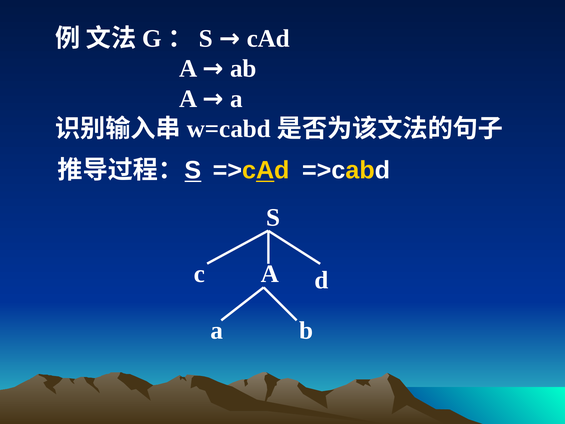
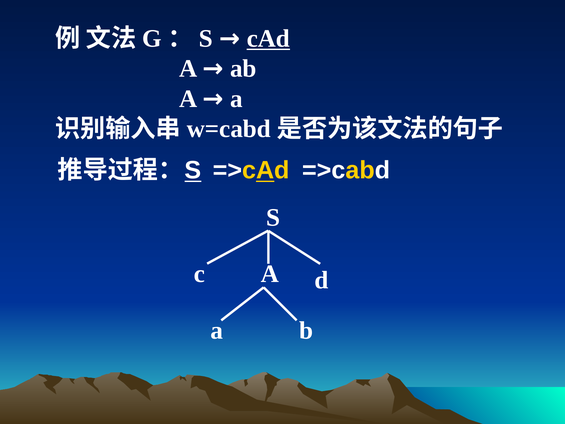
cAd underline: none -> present (268, 38)
